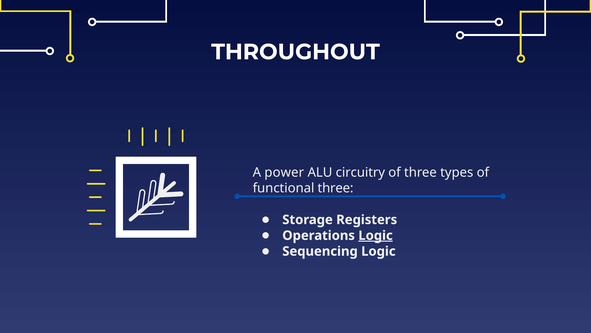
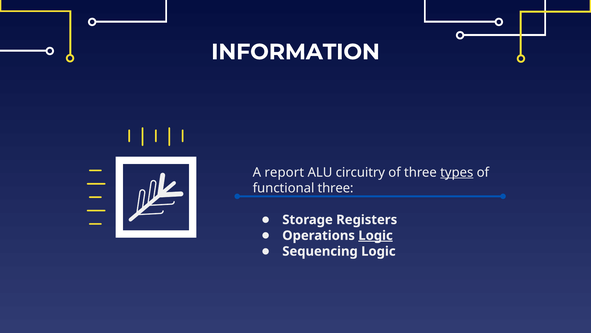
THROUGHOUT: THROUGHOUT -> INFORMATION (296, 52)
power: power -> report (284, 172)
types underline: none -> present (457, 172)
